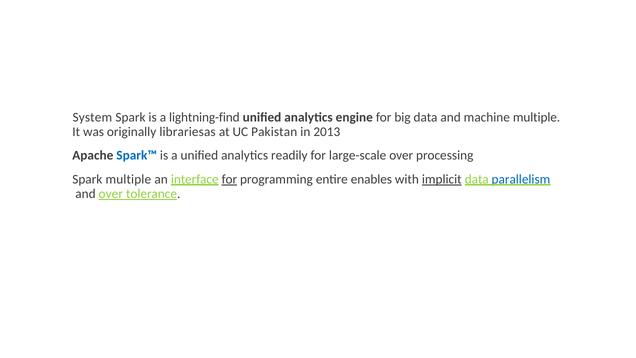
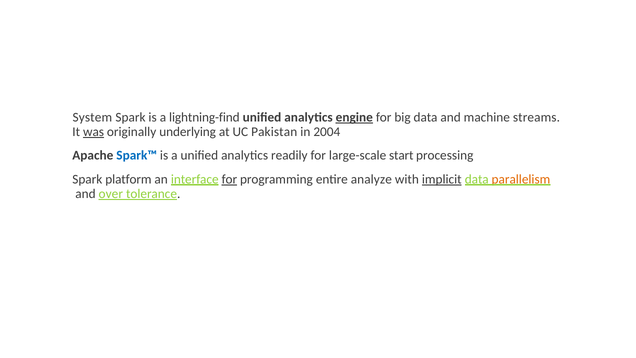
engine underline: none -> present (354, 117)
machine multiple: multiple -> streams (536, 117)
was underline: none -> present (94, 132)
librariesas: librariesas -> underlying (188, 132)
2013: 2013 -> 2004 (327, 132)
large-scale over: over -> start (401, 155)
Spark multiple: multiple -> platform (128, 179)
enables: enables -> analyze (371, 179)
parallelism colour: blue -> orange (521, 179)
